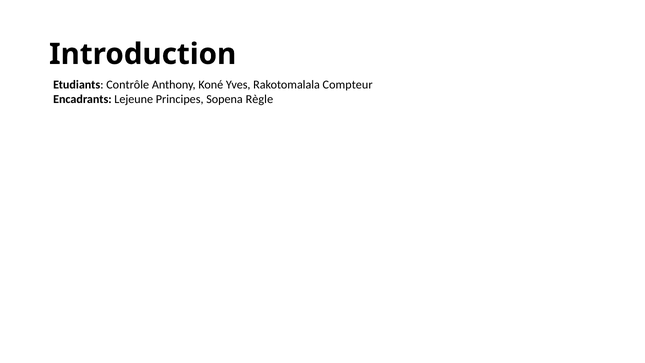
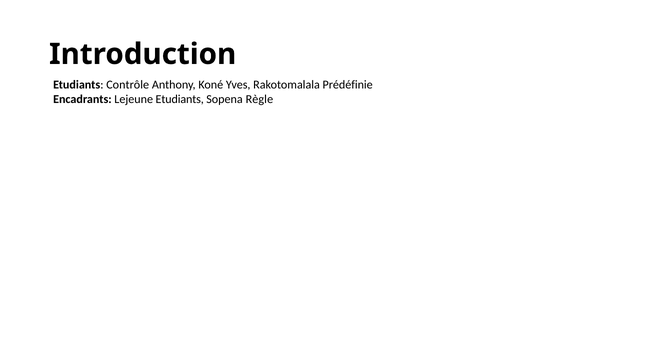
Compteur: Compteur -> Prédéfinie (348, 85)
Lejeune Principes: Principes -> Etudiants (180, 99)
